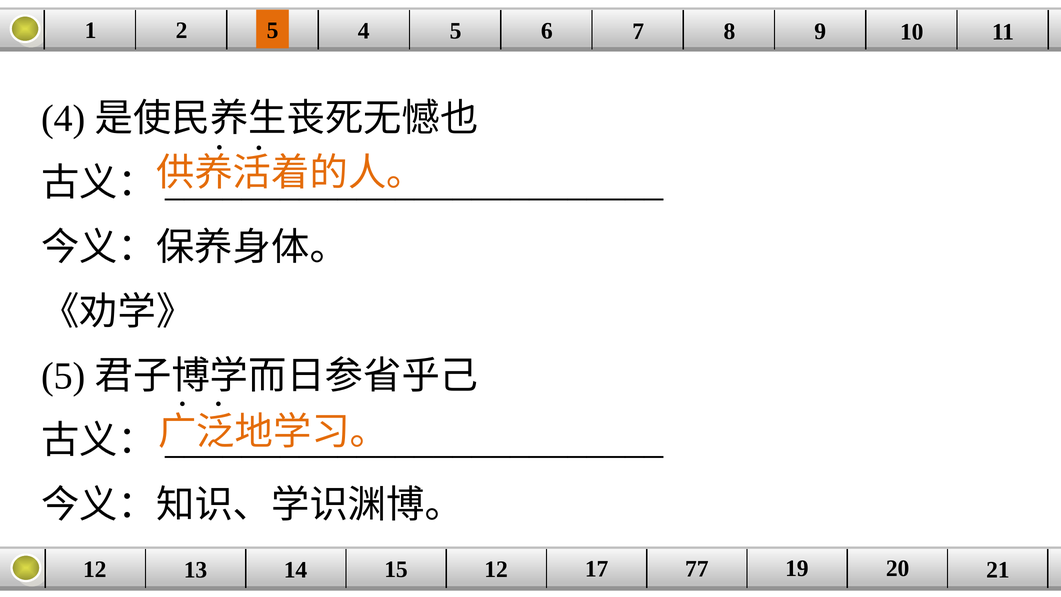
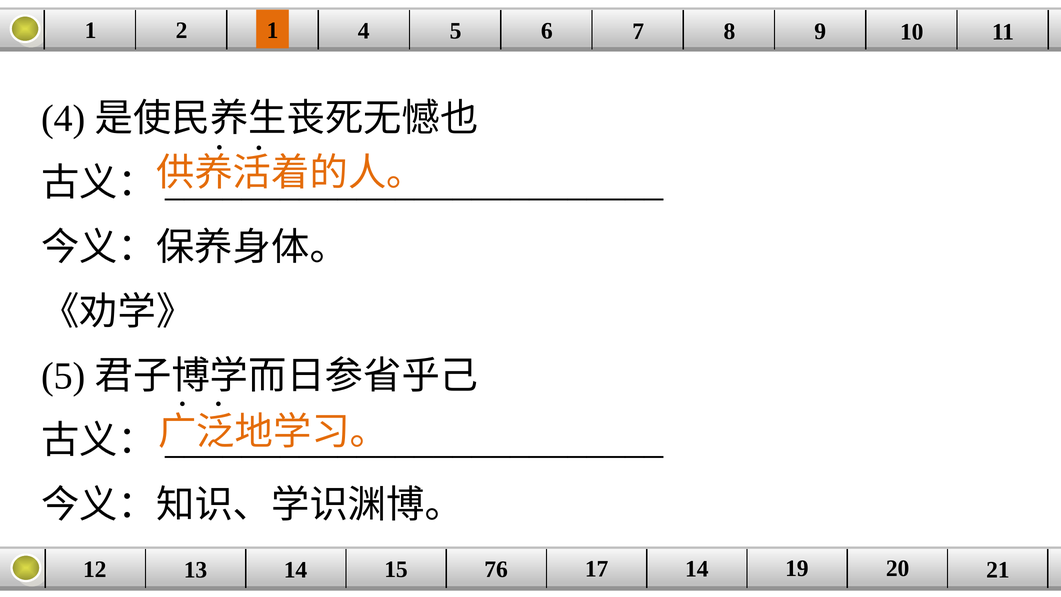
2 5: 5 -> 1 (273, 31)
15 12: 12 -> 76 (496, 569)
17 77: 77 -> 14 (697, 569)
